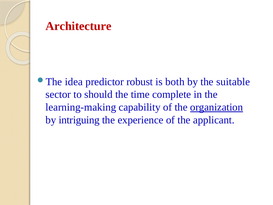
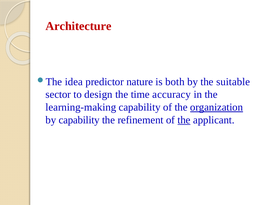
robust: robust -> nature (140, 82)
should: should -> design (98, 94)
complete: complete -> accuracy (172, 94)
by intriguing: intriguing -> capability (79, 120)
experience: experience -> refinement (141, 120)
the underline: none -> present (184, 120)
